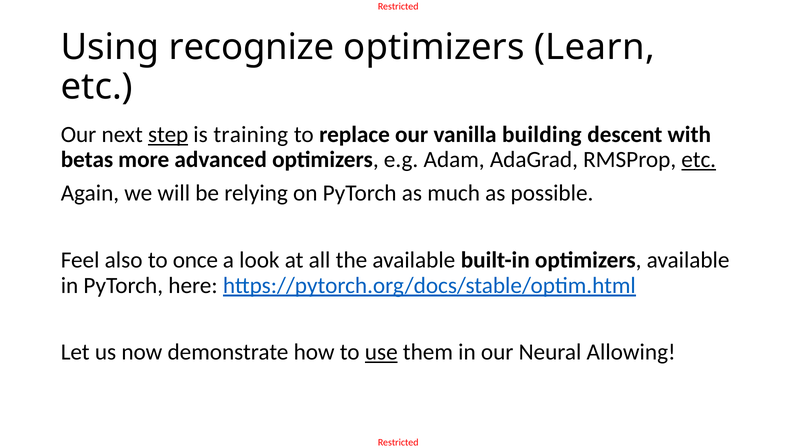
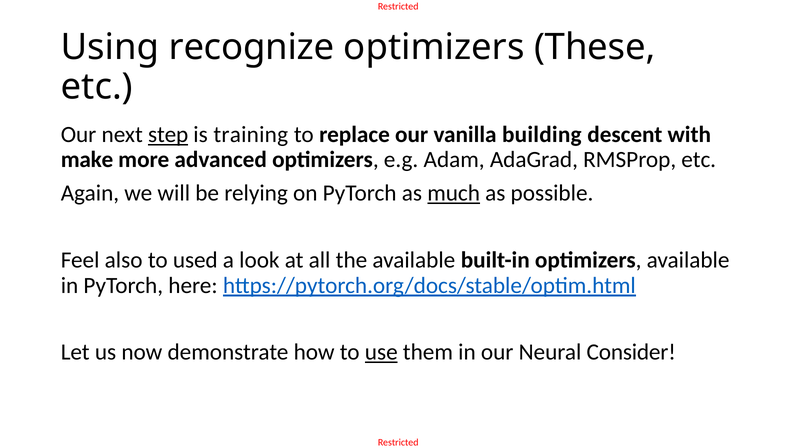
Learn: Learn -> These (595, 47)
betas: betas -> make (87, 160)
etc underline: present -> none (699, 160)
much underline: none -> present (454, 193)
once: once -> used (195, 260)
Allowing: Allowing -> Consider (631, 353)
